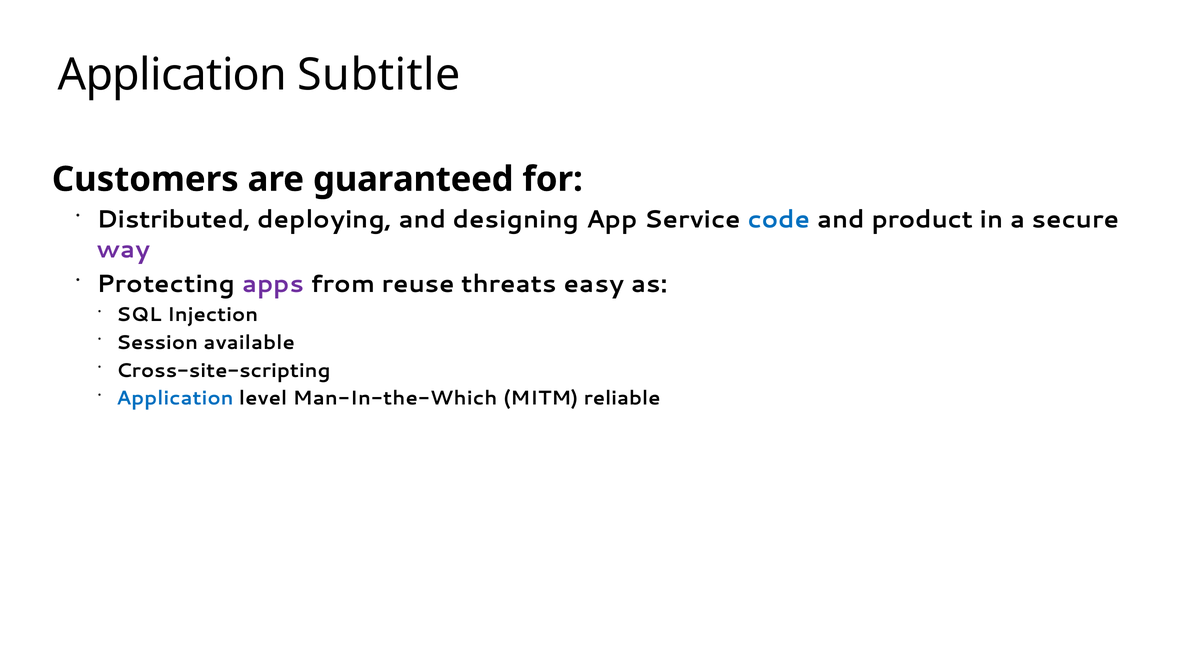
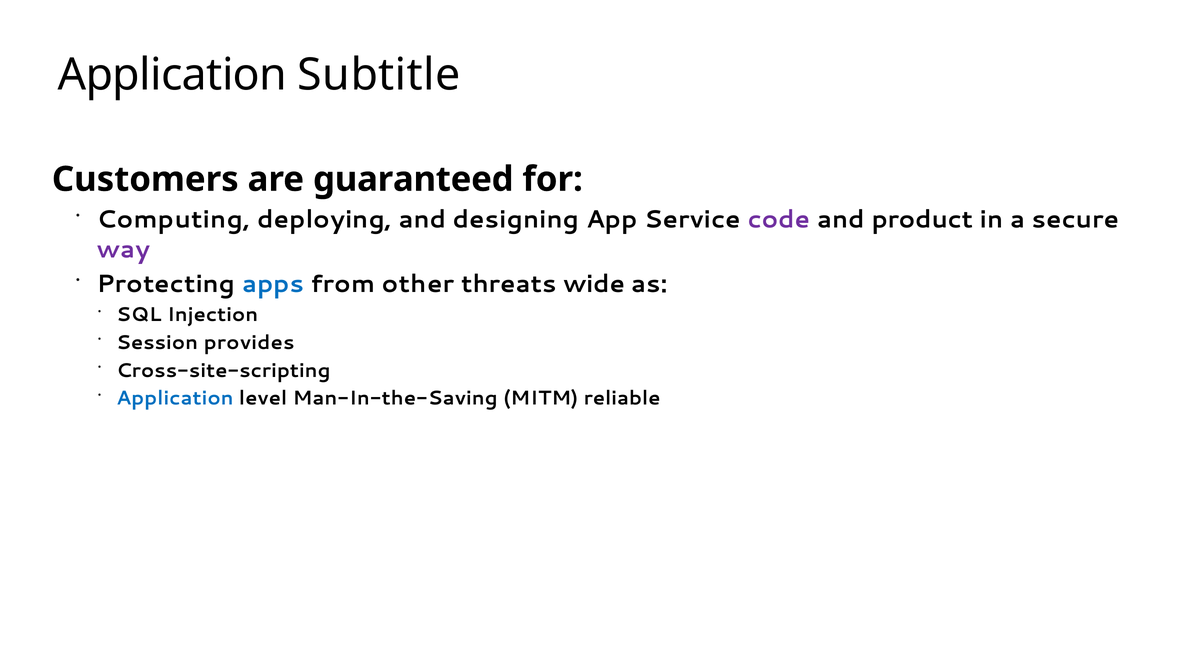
Distributed: Distributed -> Computing (173, 219)
code colour: blue -> purple (779, 219)
apps colour: purple -> blue (273, 284)
reuse: reuse -> other (418, 284)
easy: easy -> wide (594, 284)
available: available -> provides (249, 342)
Man-In-the-Which: Man-In-the-Which -> Man-In-the-Saving (395, 398)
